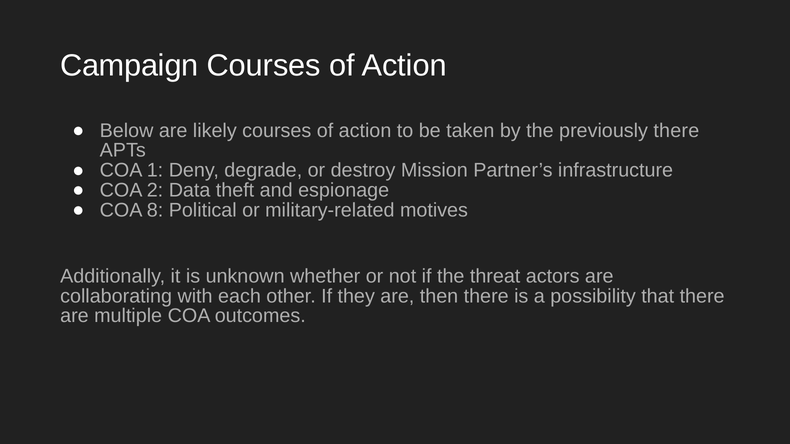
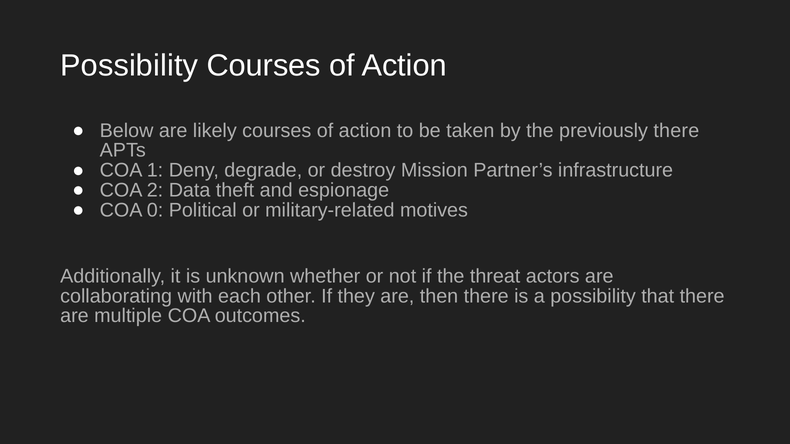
Campaign: Campaign -> Possibility (129, 66)
8: 8 -> 0 (155, 210)
